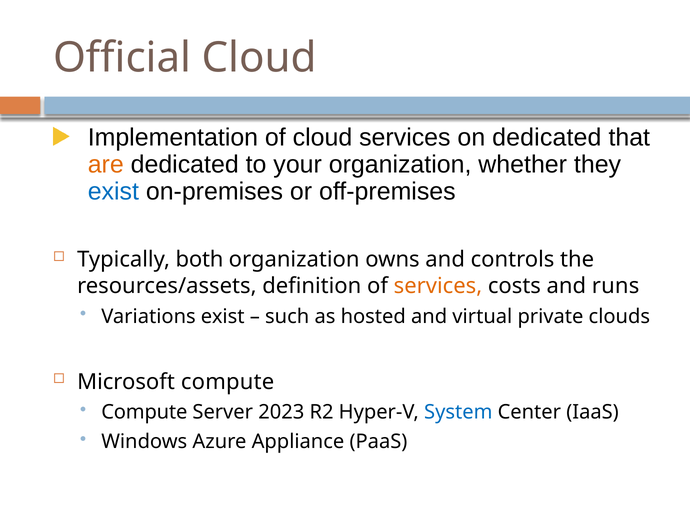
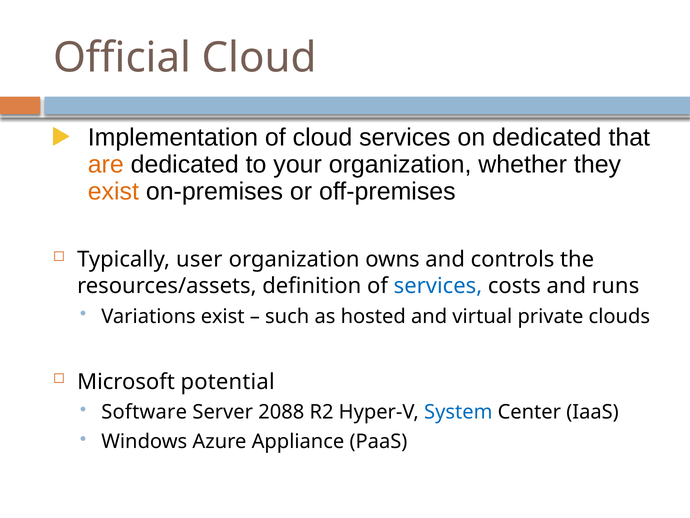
exist colour: blue -> orange (113, 191)
both: both -> user (199, 259)
services colour: orange -> blue (438, 286)
Microsoft compute: compute -> potential (228, 381)
Compute: Compute -> Software (144, 412)
2023: 2023 -> 2088 (281, 412)
